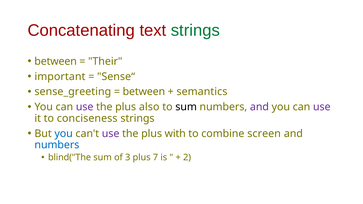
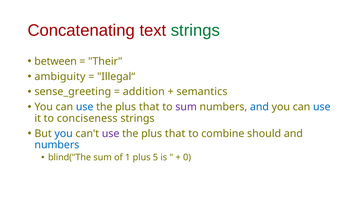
important: important -> ambiguity (60, 77)
Sense“: Sense“ -> Illegal“ (116, 77)
between: between -> addition (144, 92)
use colour: purple -> blue (85, 107)
also: also -> that (149, 107)
sum colour: black -> purple (186, 107)
and colour: purple -> blue (259, 107)
use colour: purple -> blue (322, 107)
with: with -> that (175, 134)
screen: screen -> should (264, 134)
3: 3 -> 1 (128, 158)
7: 7 -> 5 (155, 158)
2: 2 -> 0 (187, 158)
